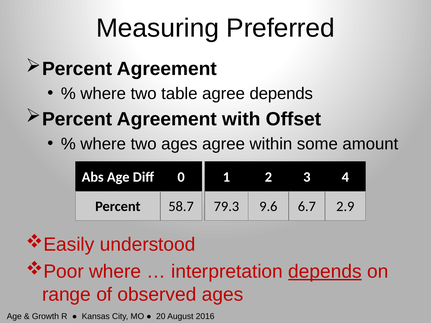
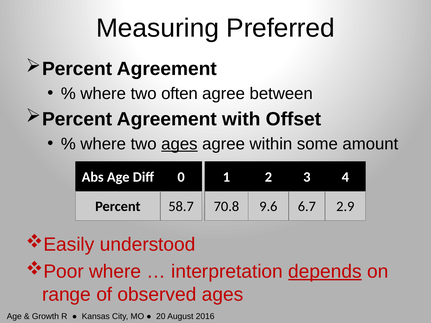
table: table -> often (179, 94)
agree depends: depends -> between (281, 94)
ages underline: none -> present (179, 144)
79.3: 79.3 -> 70.8 (226, 207)
